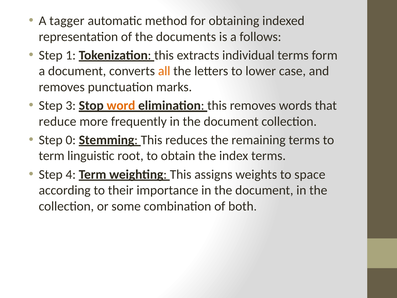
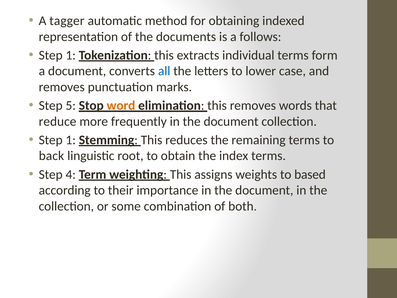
all colour: orange -> blue (164, 71)
3: 3 -> 5 (71, 105)
0: 0 -> 1 (71, 140)
term: term -> back (51, 156)
space: space -> based (310, 174)
